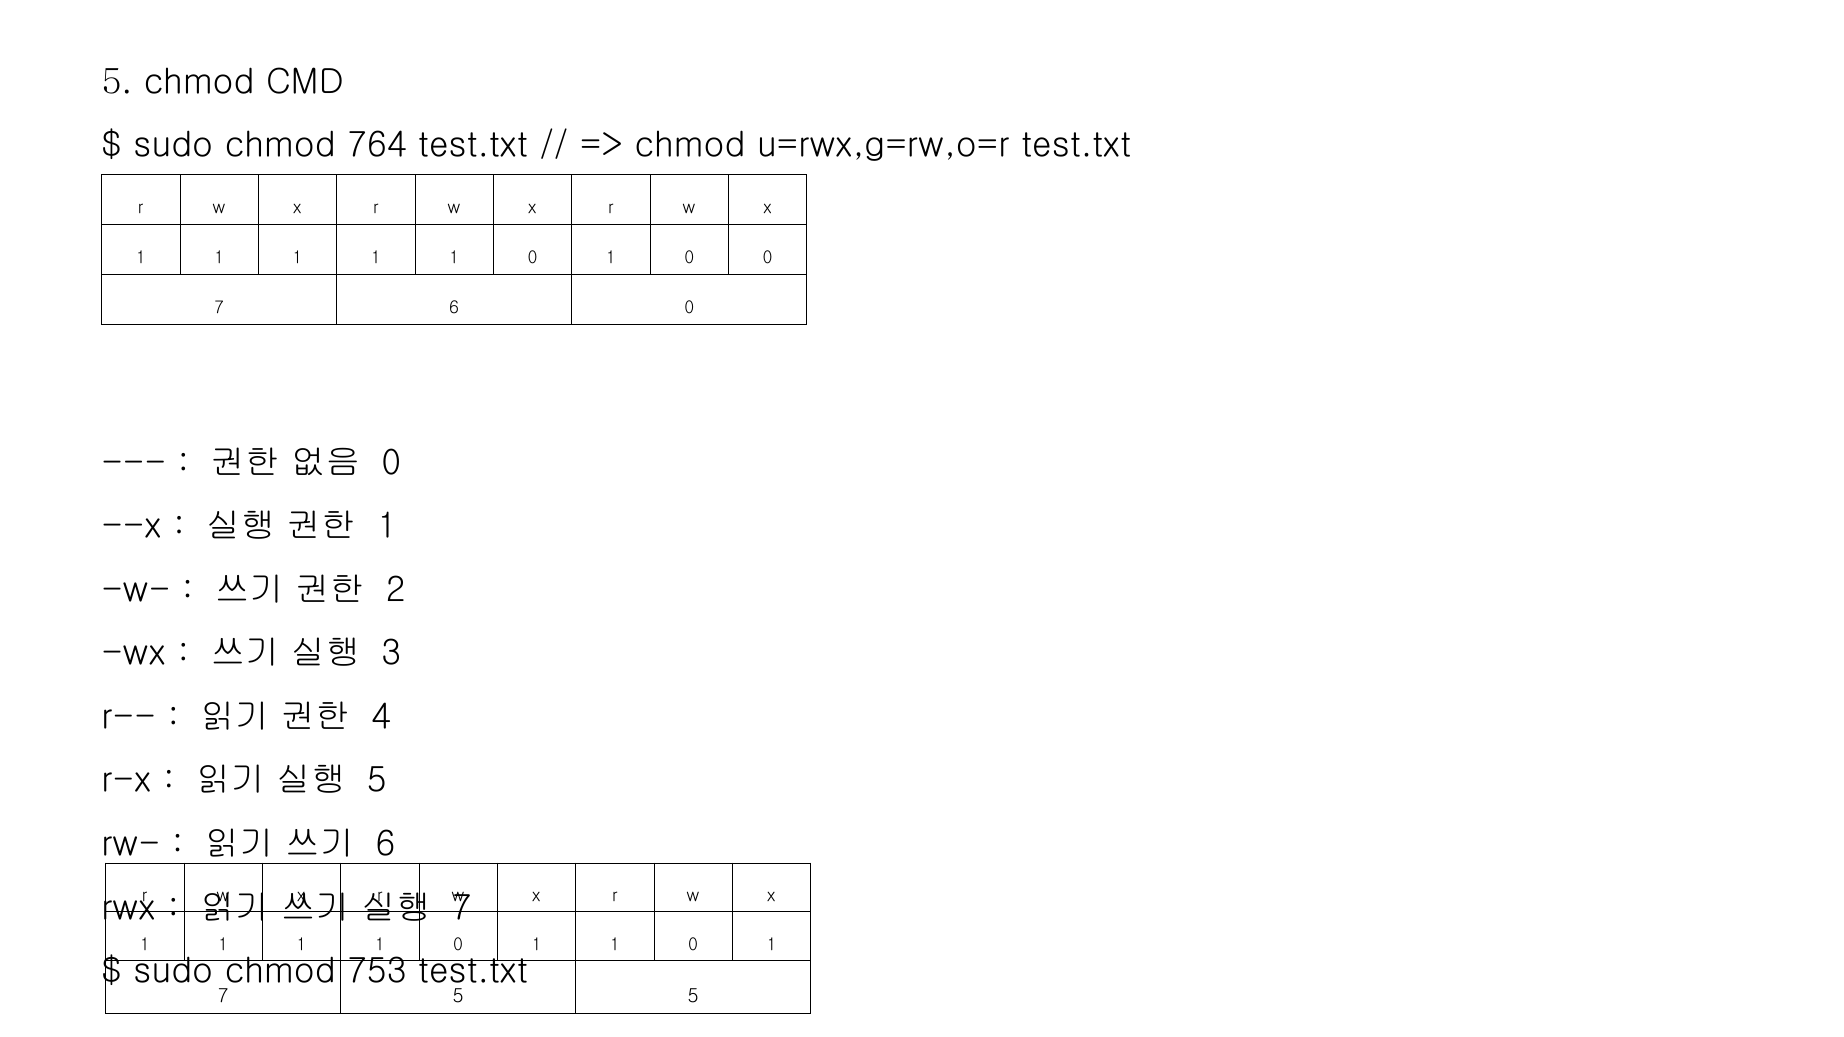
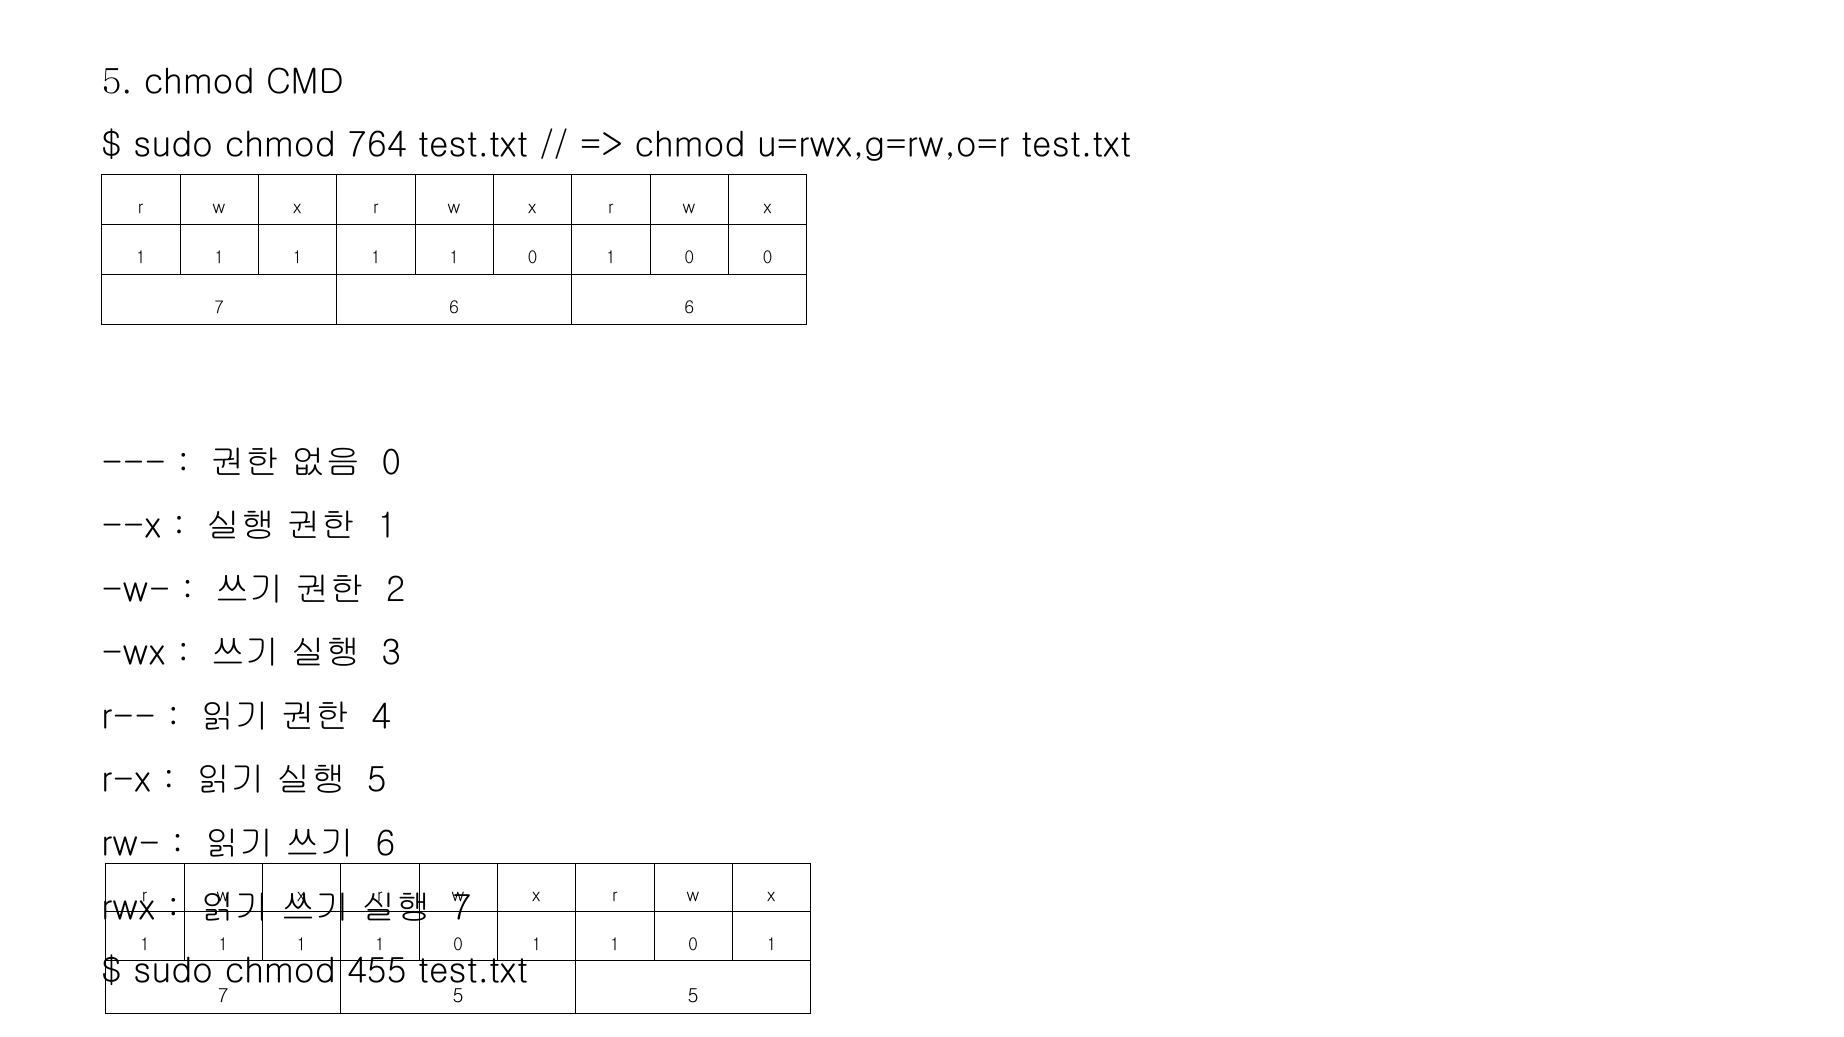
6 0: 0 -> 6 (689, 308)
753: 753 -> 455 (377, 971)
